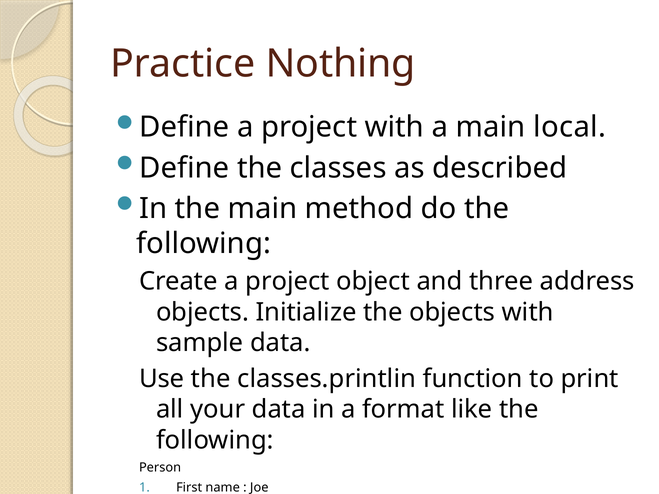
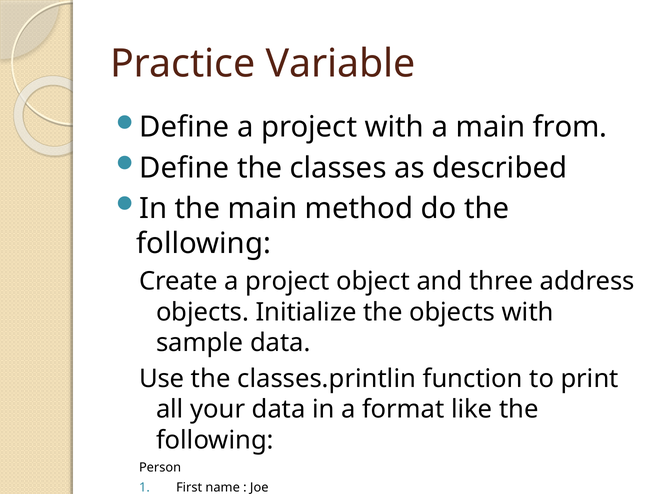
Nothing: Nothing -> Variable (341, 64)
local: local -> from (570, 127)
